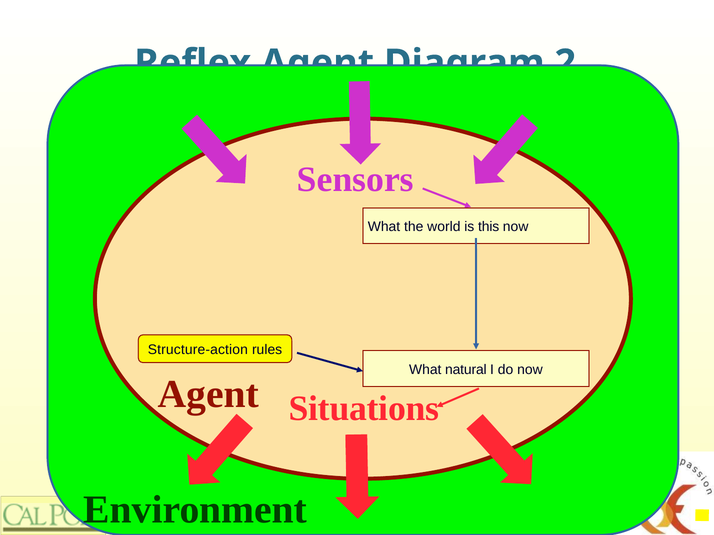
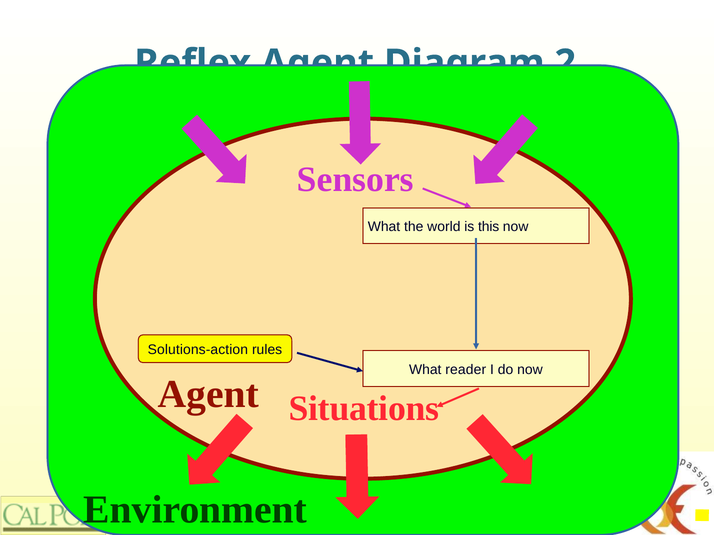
Structure-action: Structure-action -> Solutions-action (198, 350)
natural: natural -> reader (466, 370)
